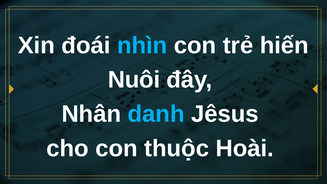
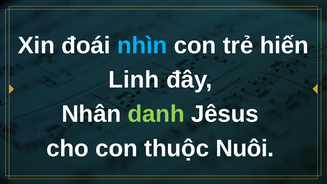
Nuôi: Nuôi -> Linh (134, 80)
danh colour: light blue -> light green (156, 114)
Hoài: Hoài -> Nuôi (245, 148)
